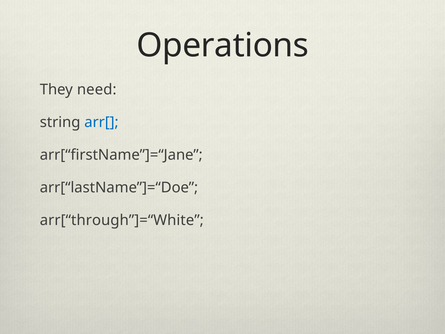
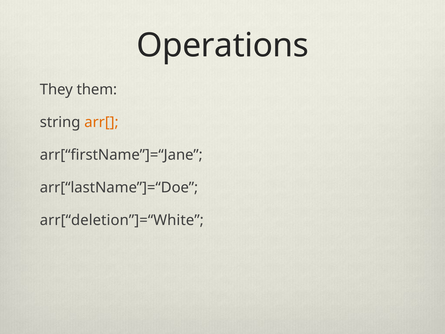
need: need -> them (97, 89)
arr[ colour: blue -> orange (101, 122)
arr[“through”]=“White: arr[“through”]=“White -> arr[“deletion”]=“White (122, 220)
